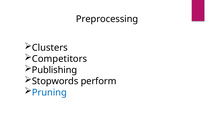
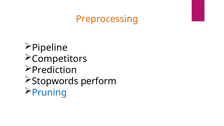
Preprocessing colour: black -> orange (107, 19)
Clusters: Clusters -> Pipeline (50, 48)
Publishing: Publishing -> Prediction (54, 70)
